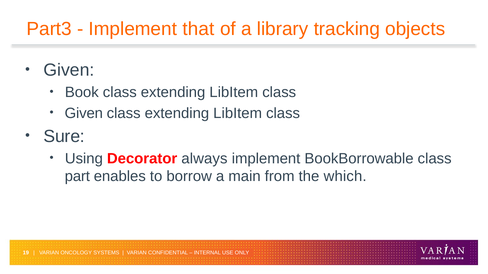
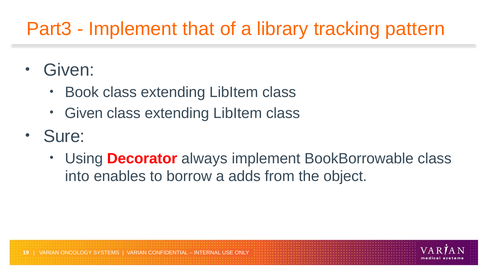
objects: objects -> pattern (415, 29)
part: part -> into (77, 177)
main: main -> adds (245, 177)
which: which -> object (345, 177)
